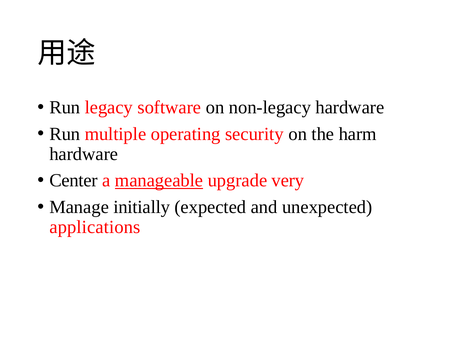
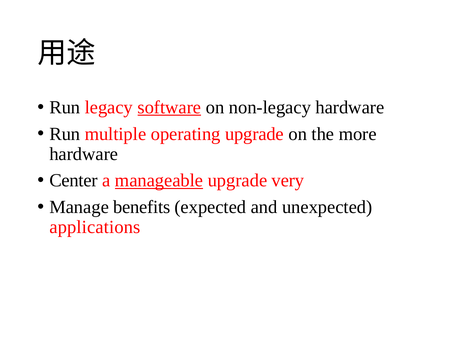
software underline: none -> present (169, 107)
operating security: security -> upgrade (254, 134)
harm: harm -> more (358, 134)
initially: initially -> benefits (142, 207)
